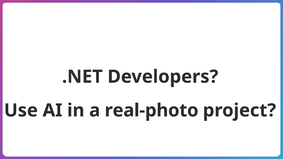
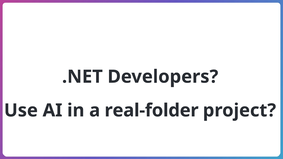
real-photo: real-photo -> real-folder (152, 111)
